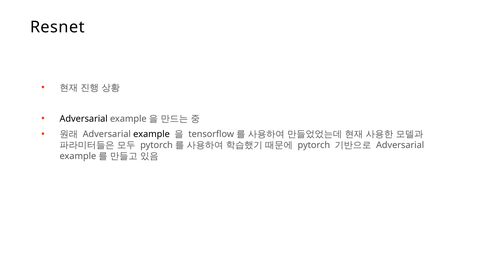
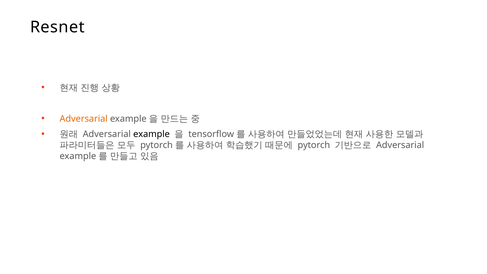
Adversarial colour: black -> orange (84, 119)
